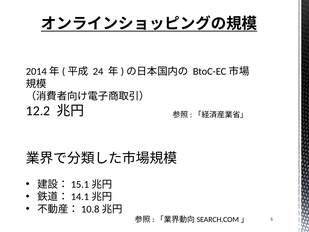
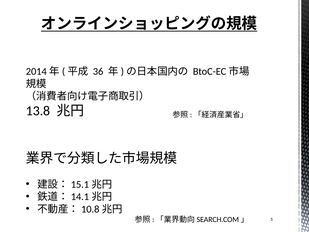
24: 24 -> 36 (98, 71)
12.2: 12.2 -> 13.8 (38, 111)
